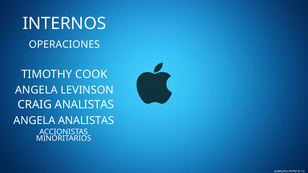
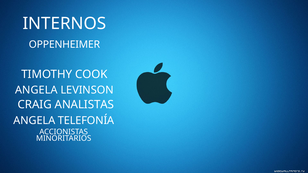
OPERACIONES: OPERACIONES -> OPPENHEIMER (64, 45)
ANGELA ANALISTAS: ANALISTAS -> TELEFONÍA (86, 121)
